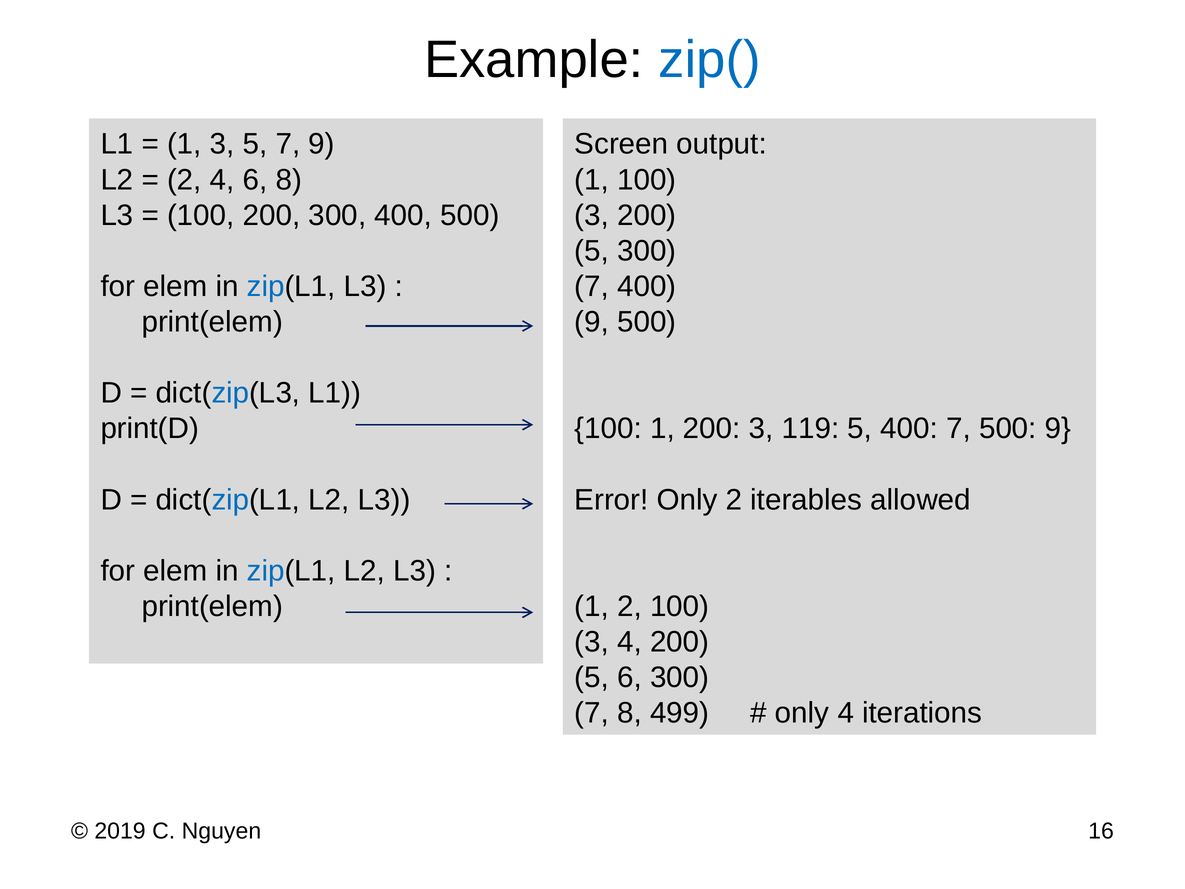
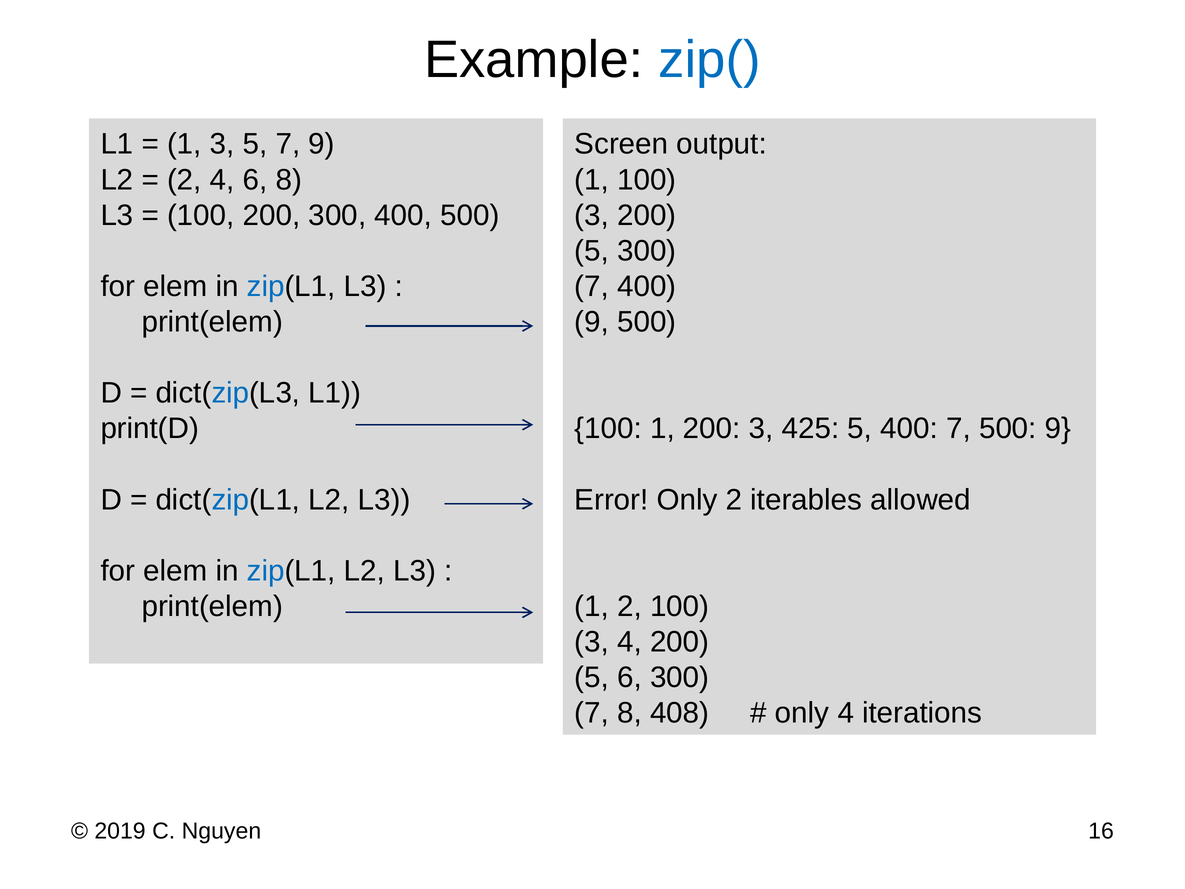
119: 119 -> 425 (810, 429)
499: 499 -> 408 (680, 713)
